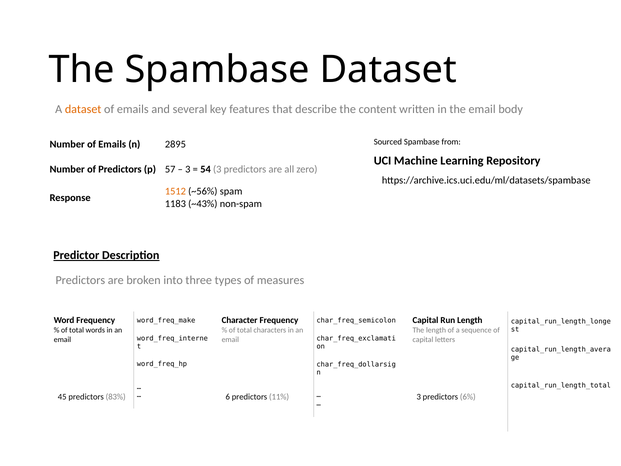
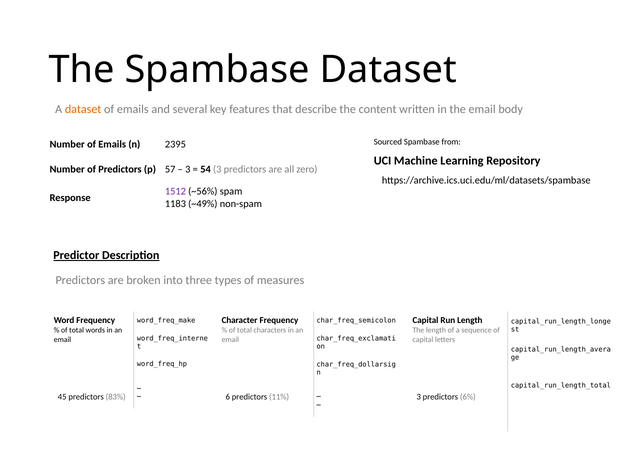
2895: 2895 -> 2395 (175, 144)
1512 colour: orange -> purple (175, 191)
~43%: ~43% -> ~49% (203, 204)
